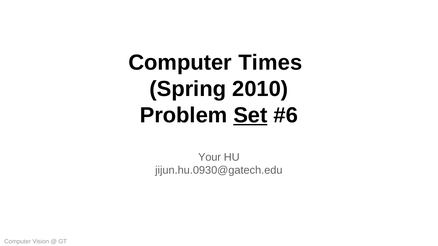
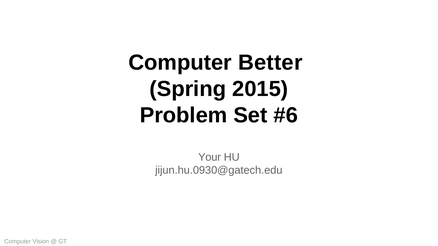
Times: Times -> Better (270, 63)
2010: 2010 -> 2015 (260, 89)
Set underline: present -> none (250, 115)
